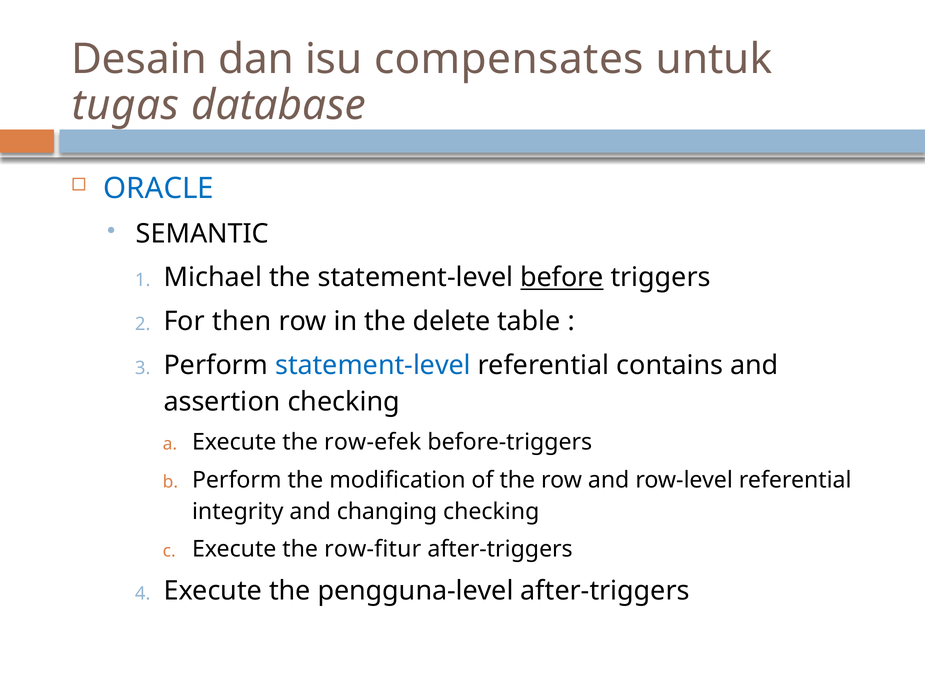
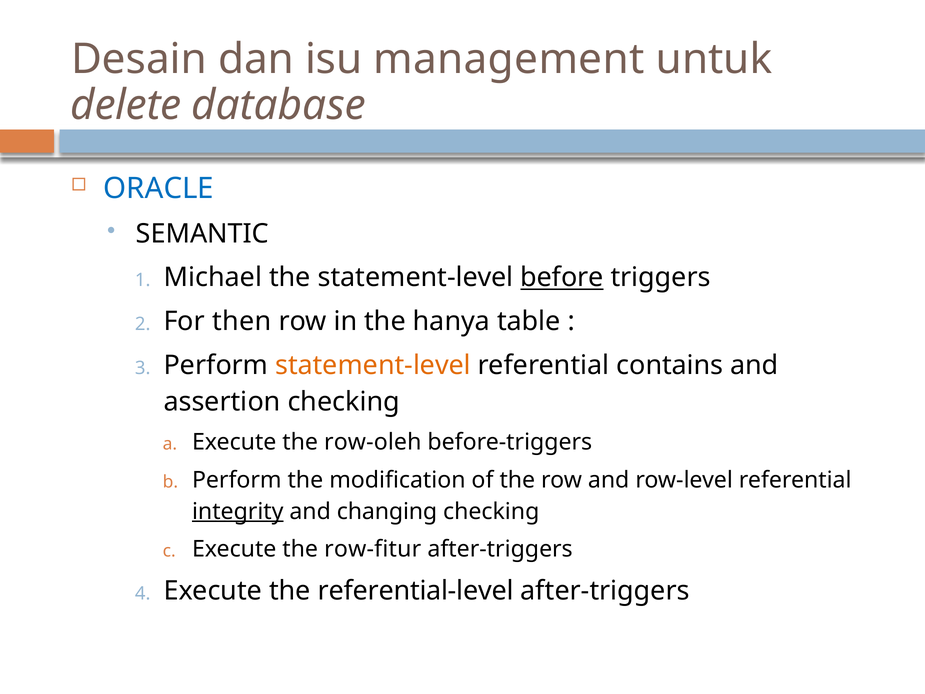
compensates: compensates -> management (509, 59)
tugas: tugas -> delete (126, 105)
delete: delete -> hanya (451, 321)
statement-level colour: blue -> orange (373, 365)
row-efek: row-efek -> row-oleh (373, 442)
integrity underline: none -> present (238, 511)
pengguna-level: pengguna-level -> referential-level (416, 591)
